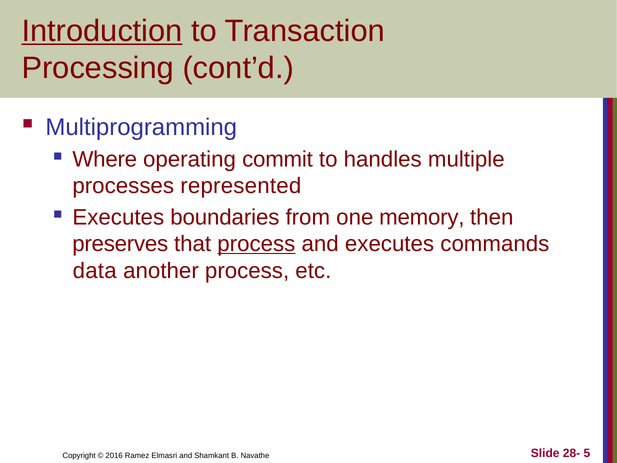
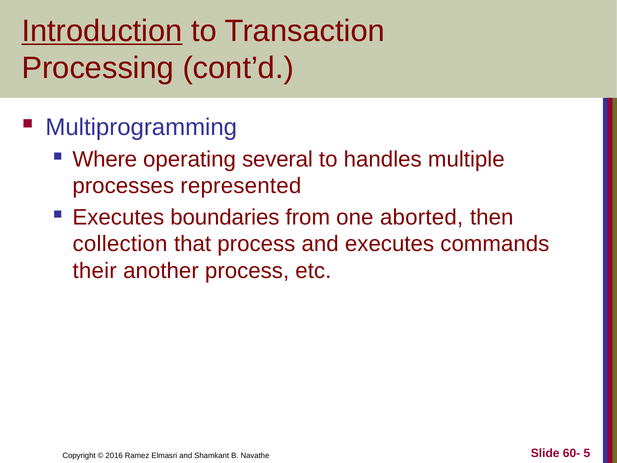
commit: commit -> several (278, 159)
memory: memory -> aborted (422, 217)
preserves: preserves -> collection (120, 244)
process underline: present -> none (256, 244)
data: data -> their (95, 271)
28-: 28- -> 60- (572, 453)
